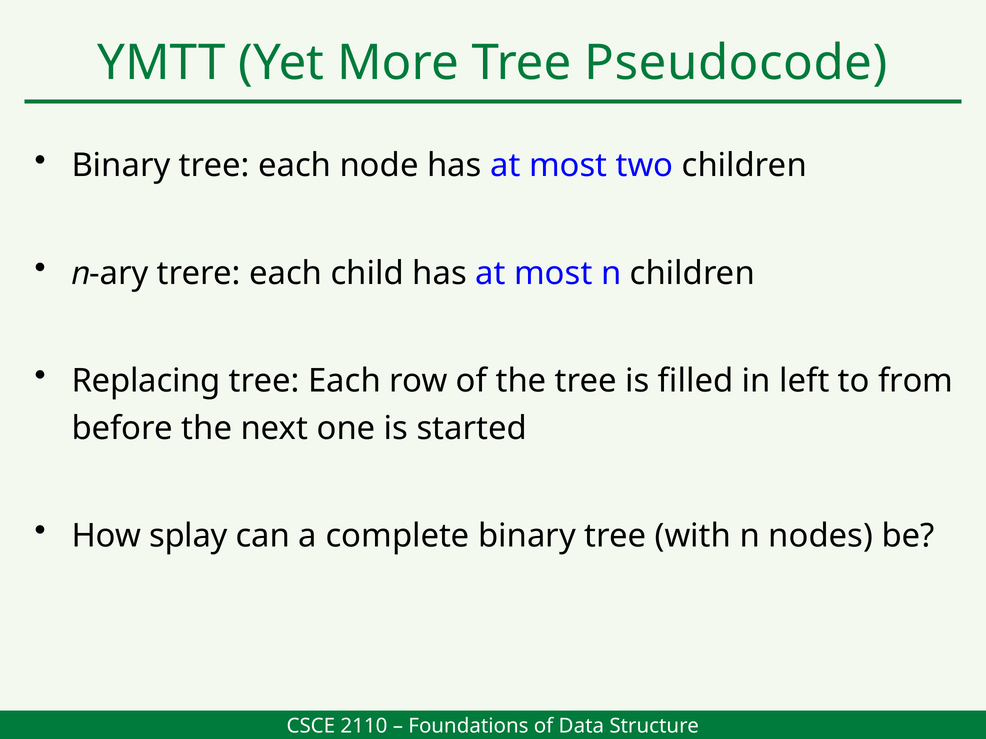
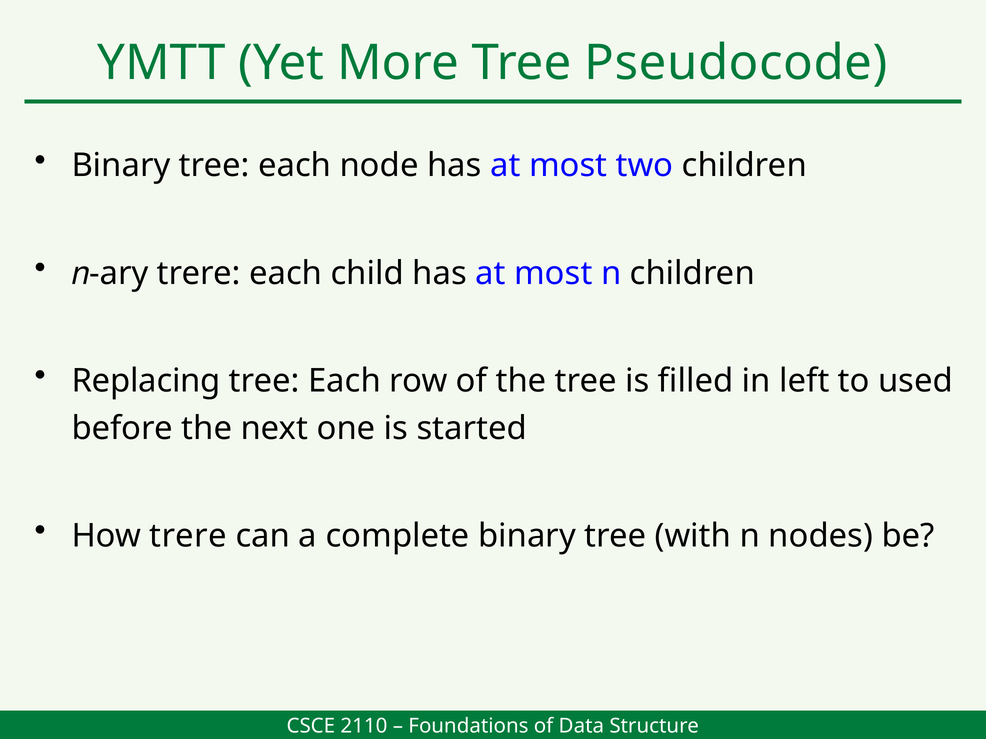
from: from -> used (916, 381)
How splay: splay -> trere (188, 536)
